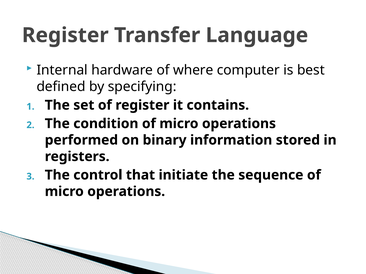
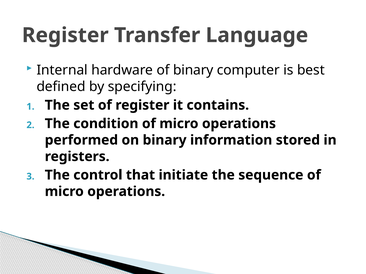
of where: where -> binary (193, 70)
